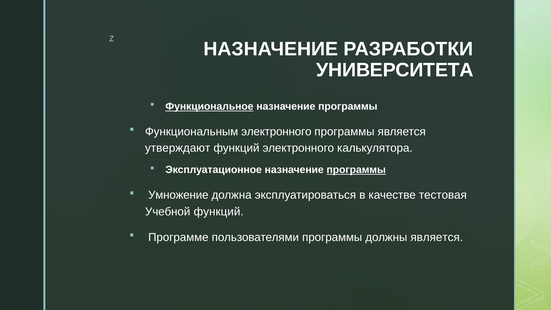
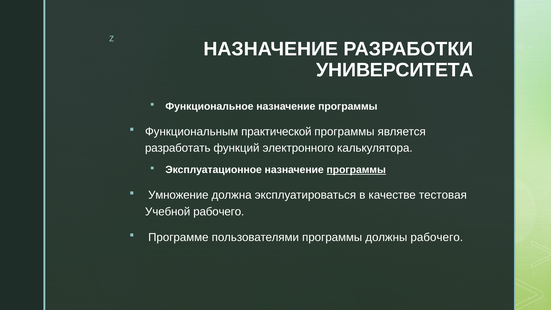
Функциональное underline: present -> none (209, 106)
Функциональным электронного: электронного -> практической (276, 132)
утверждают: утверждают -> разработать (178, 148)
Учебной функций: функций -> рабочего (219, 212)
должны является: является -> рабочего (437, 237)
